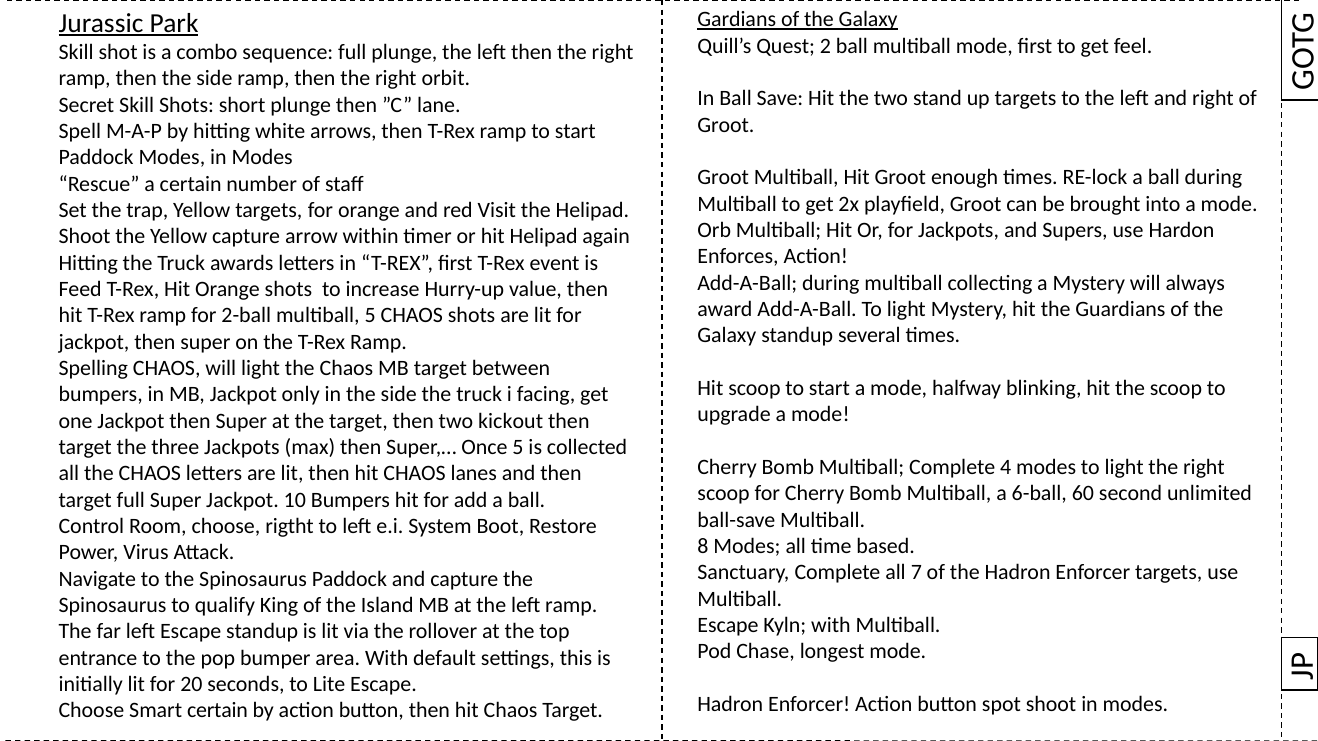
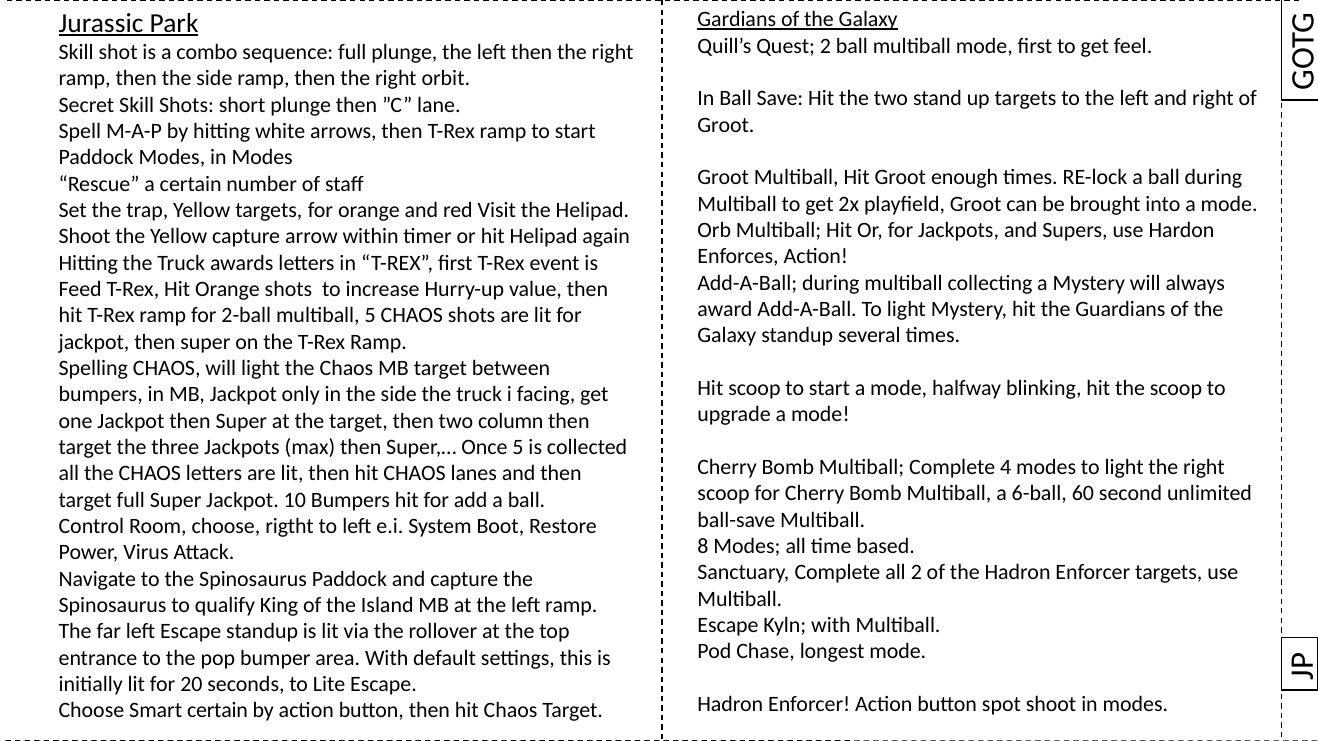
kickout: kickout -> column (511, 421)
all 7: 7 -> 2 (916, 573)
